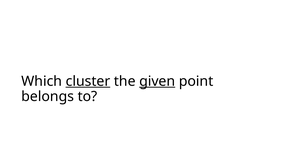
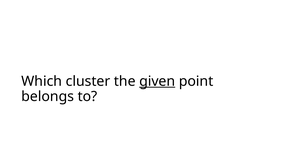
cluster underline: present -> none (88, 81)
